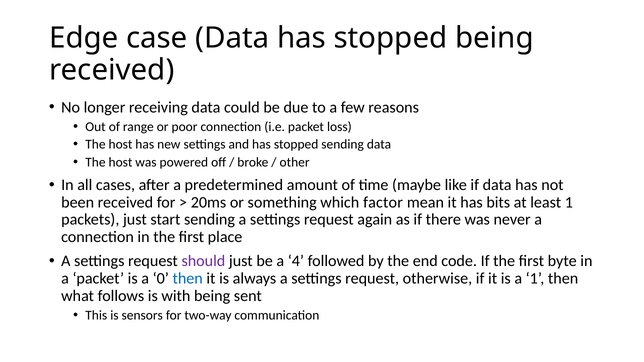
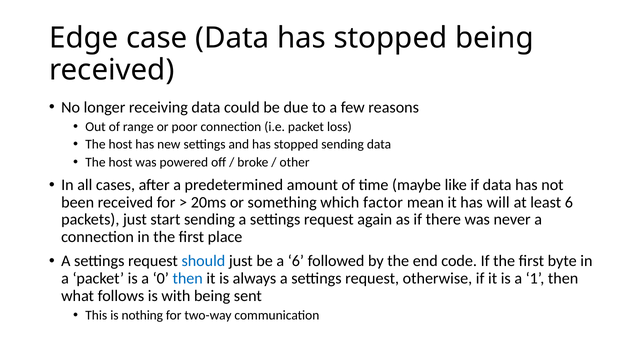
bits: bits -> will (498, 202)
least 1: 1 -> 6 (569, 202)
should colour: purple -> blue (203, 261)
a 4: 4 -> 6 (296, 261)
sensors: sensors -> nothing (142, 315)
